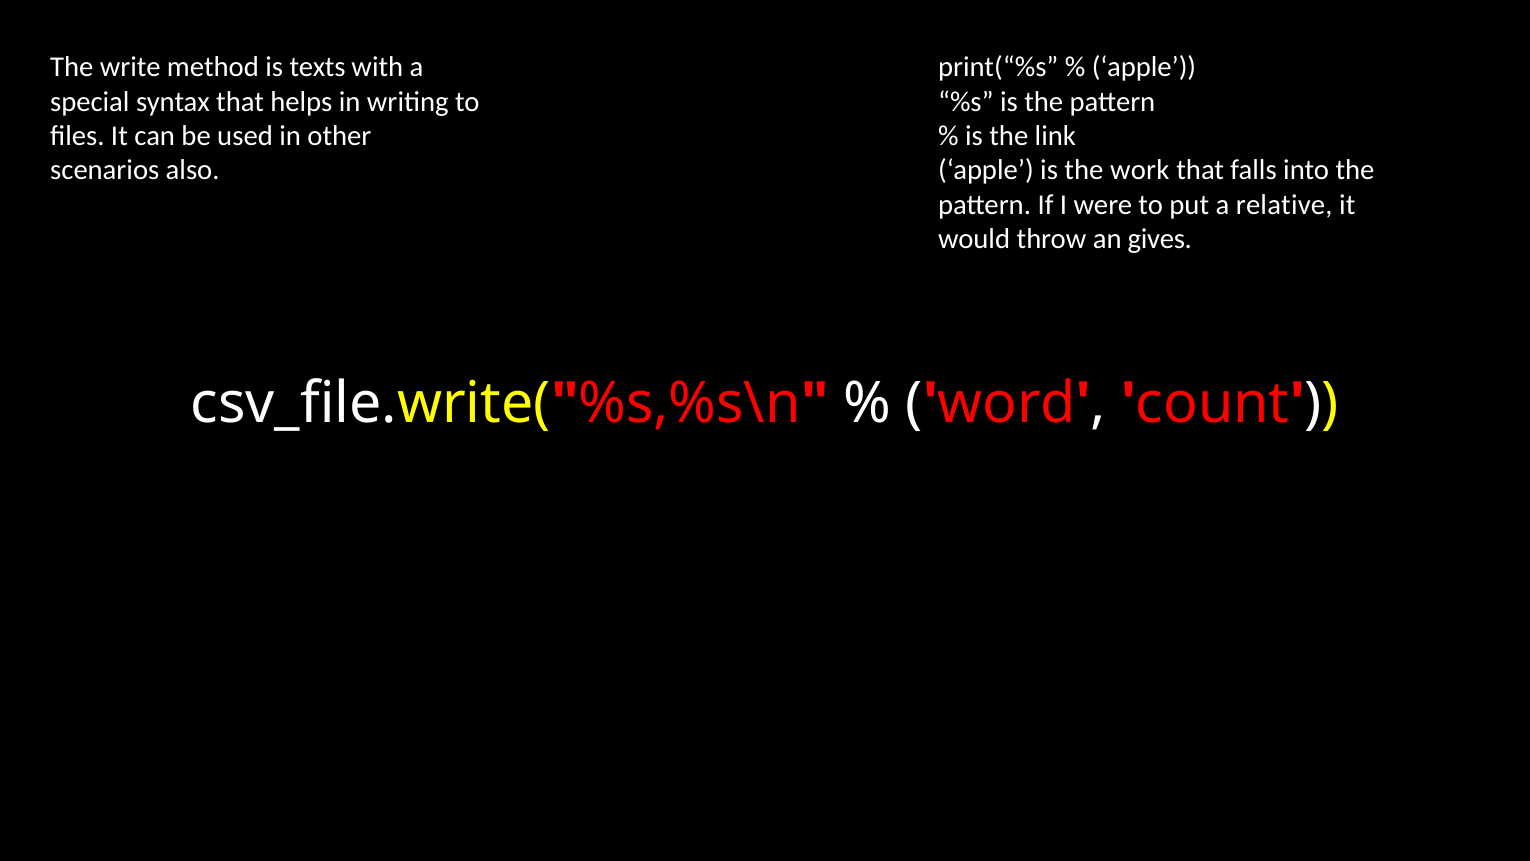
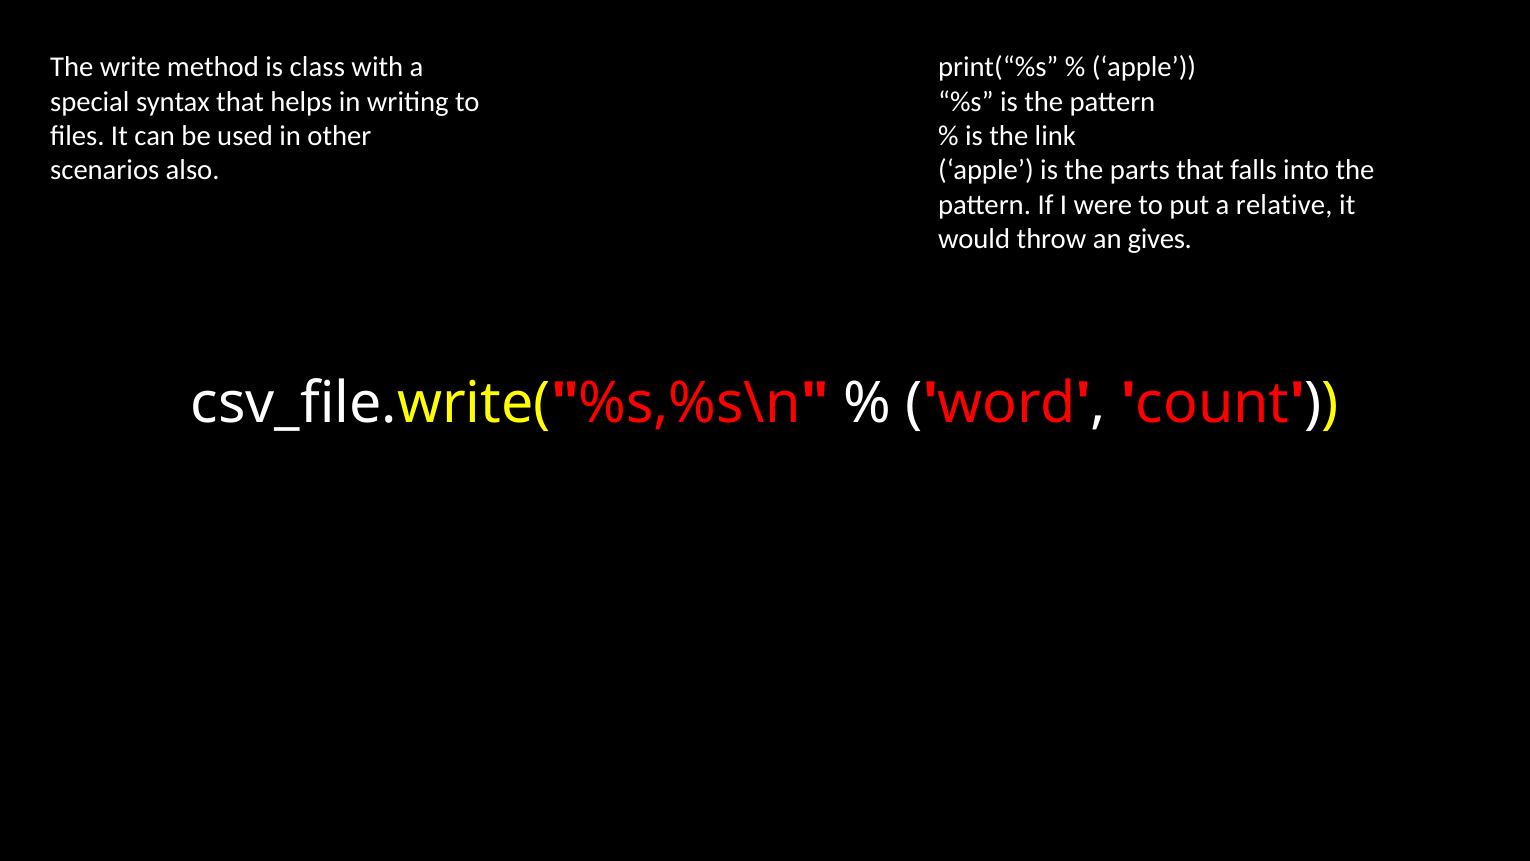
texts: texts -> class (317, 67)
work: work -> parts (1140, 170)
